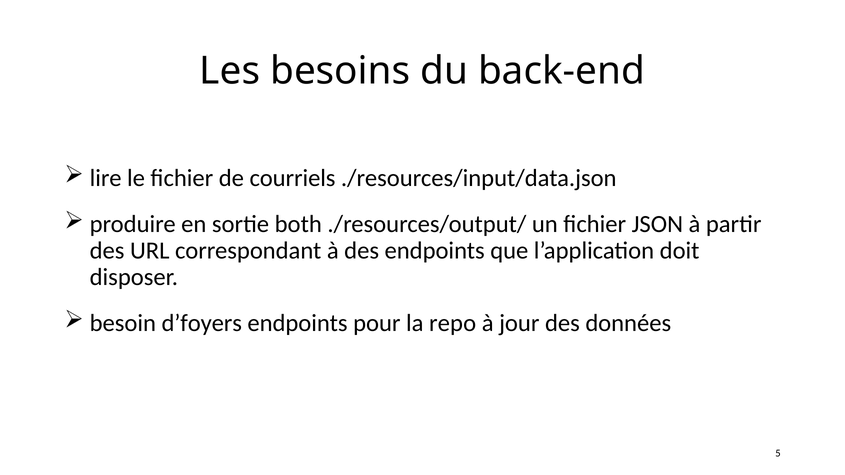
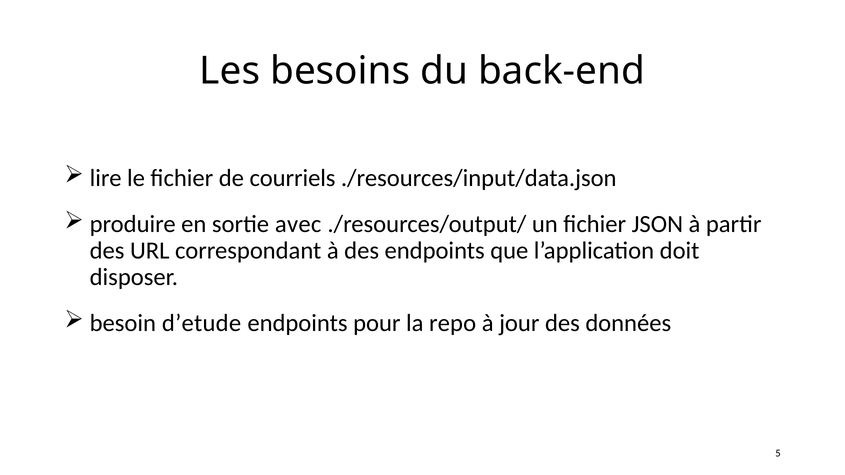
both: both -> avec (298, 224)
d’foyers: d’foyers -> d’etude (202, 323)
